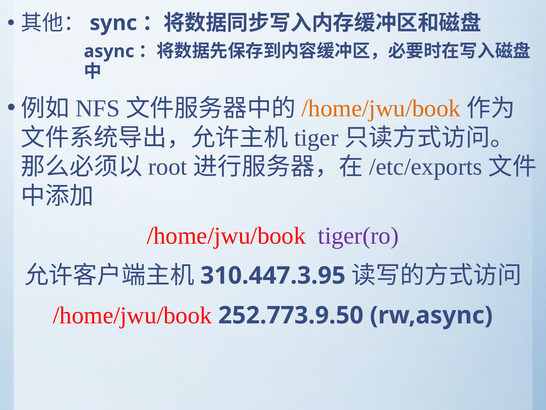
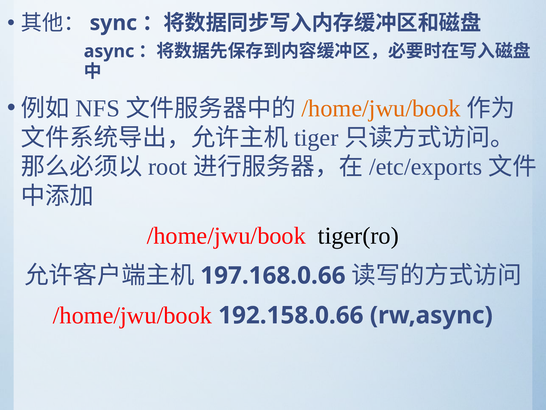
tiger(ro colour: purple -> black (358, 236)
310.447.3.95: 310.447.3.95 -> 197.168.0.66 (273, 275)
252.773.9.50: 252.773.9.50 -> 192.158.0.66 (291, 315)
